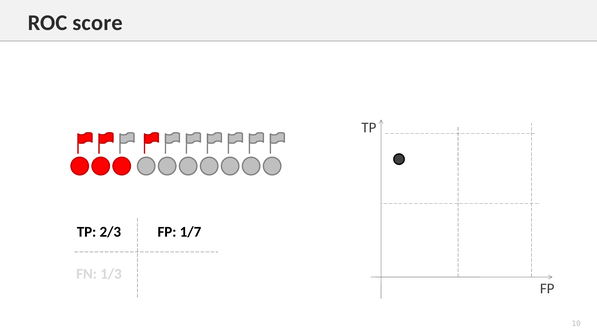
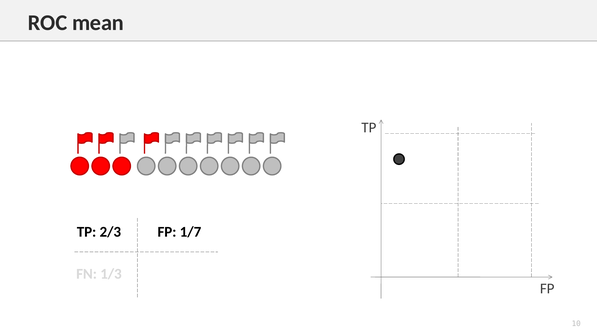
score: score -> mean (98, 23)
